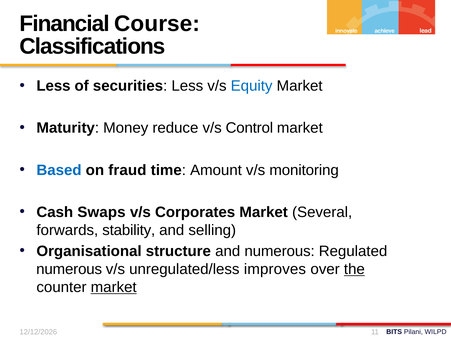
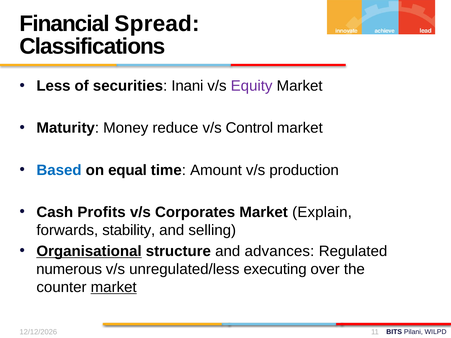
Course: Course -> Spread (157, 24)
securities Less: Less -> Inani (187, 86)
Equity colour: blue -> purple (252, 86)
fraud: fraud -> equal (128, 170)
monitoring: monitoring -> production (304, 170)
Swaps: Swaps -> Profits (102, 212)
Several: Several -> Explain (322, 212)
Organisational underline: none -> present (89, 251)
and numerous: numerous -> advances (279, 251)
improves: improves -> executing (275, 269)
the underline: present -> none (354, 269)
